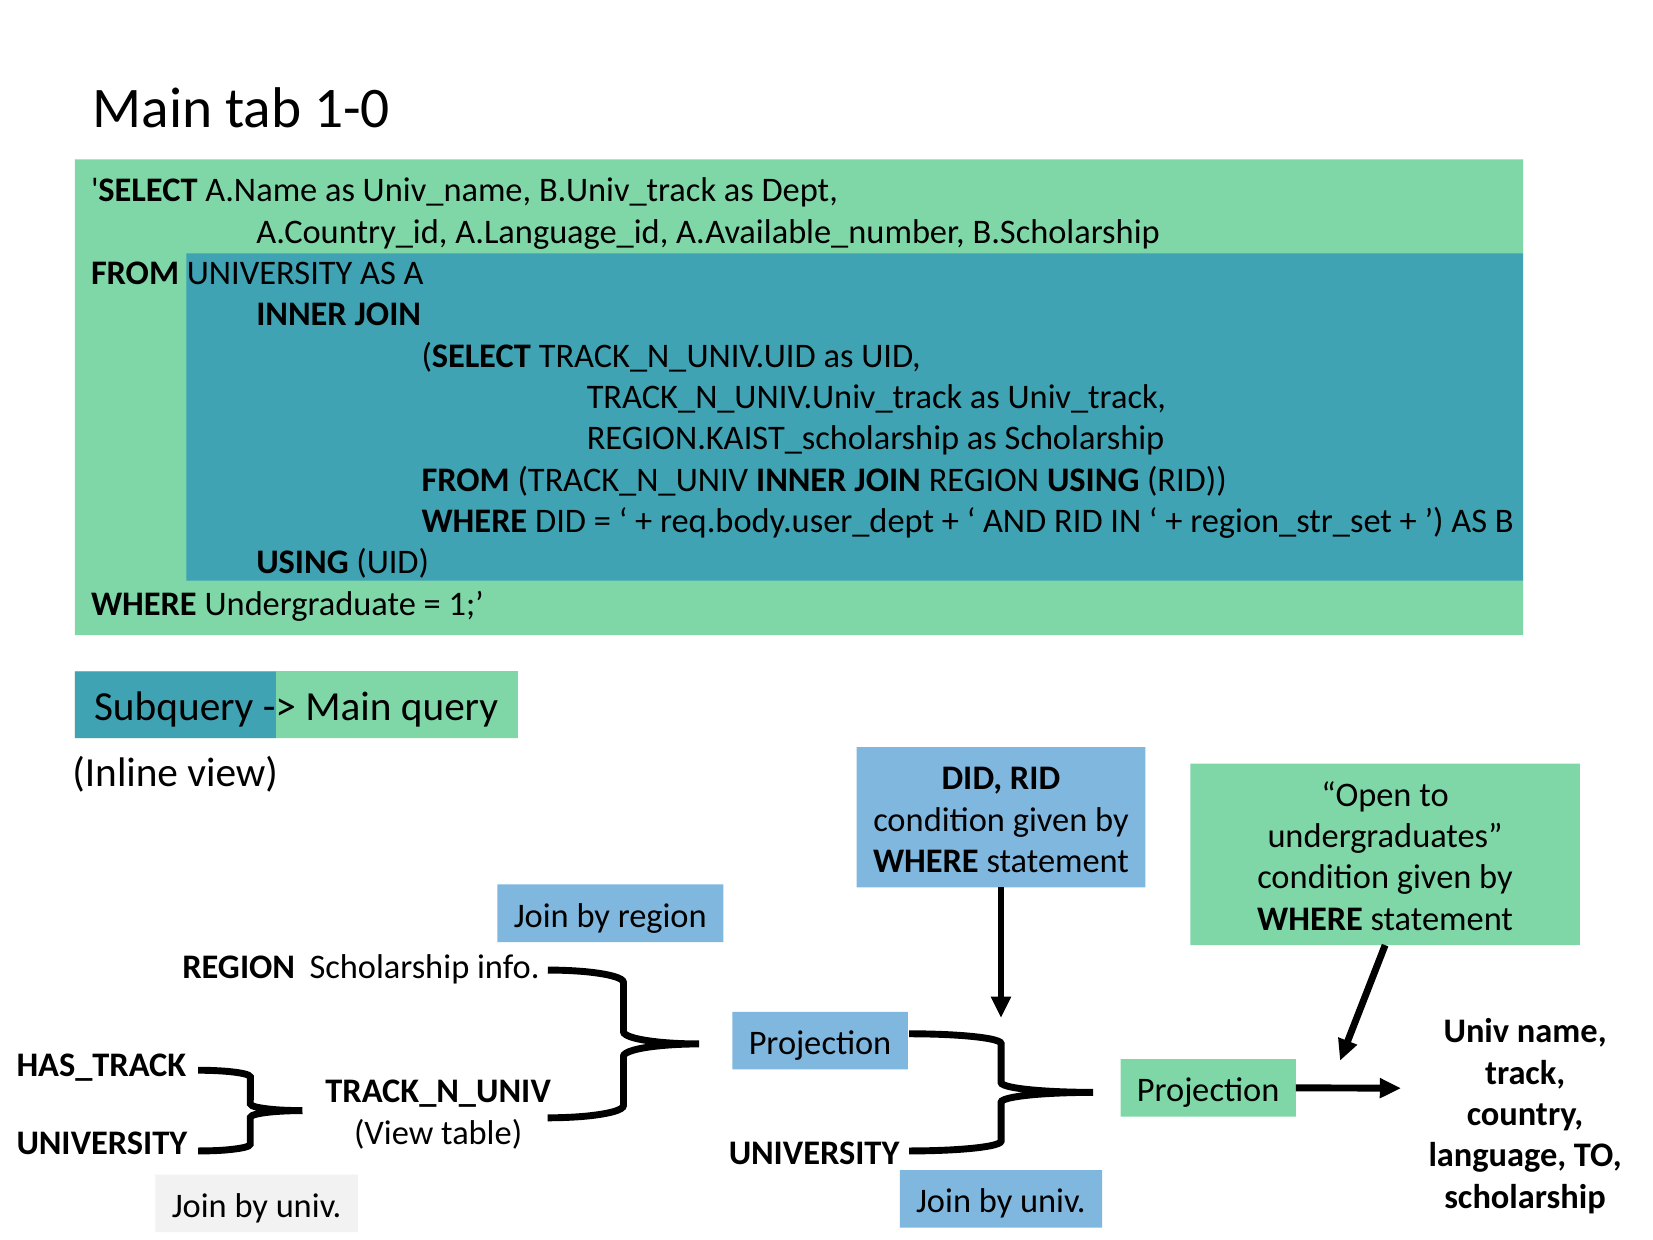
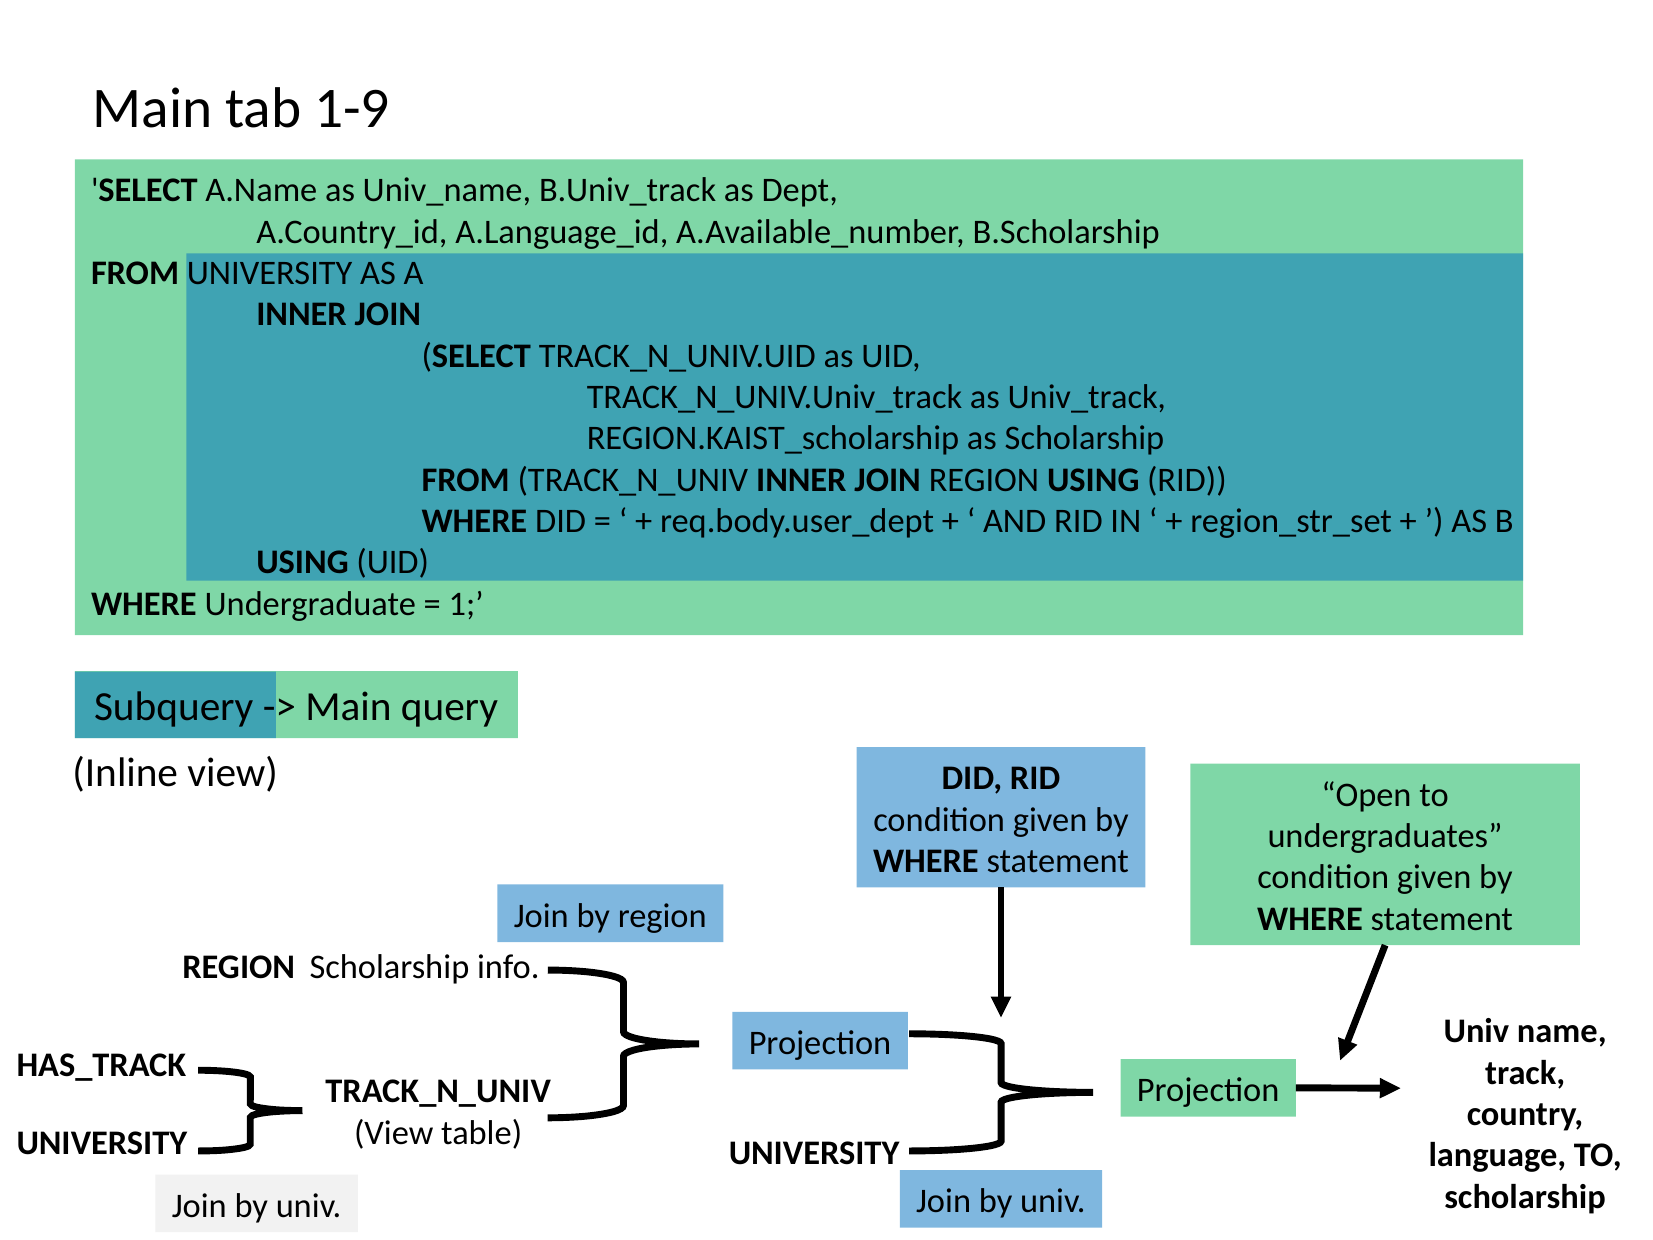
1-0: 1-0 -> 1-9 (352, 108)
